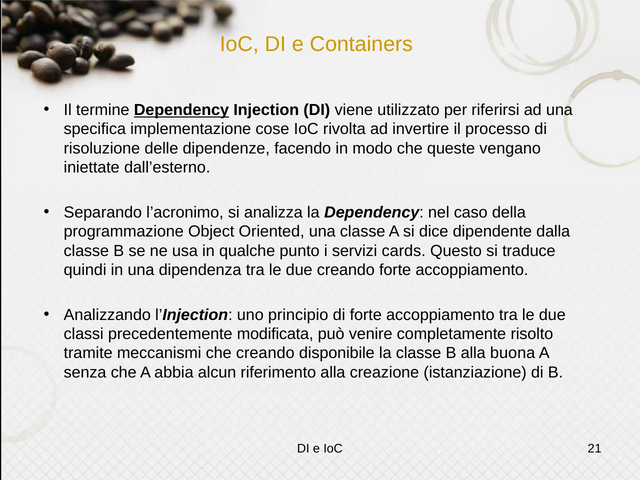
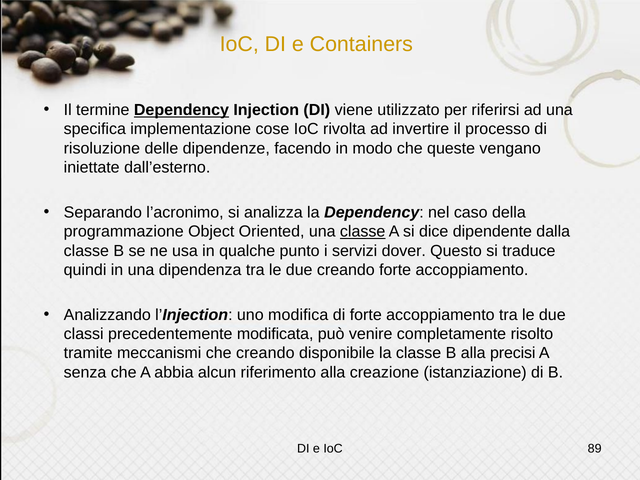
classe underline: none -> present (363, 232)
cards: cards -> dover (404, 251)
principio: principio -> modifica (298, 315)
buona: buona -> precisi (513, 353)
21: 21 -> 89 (595, 449)
